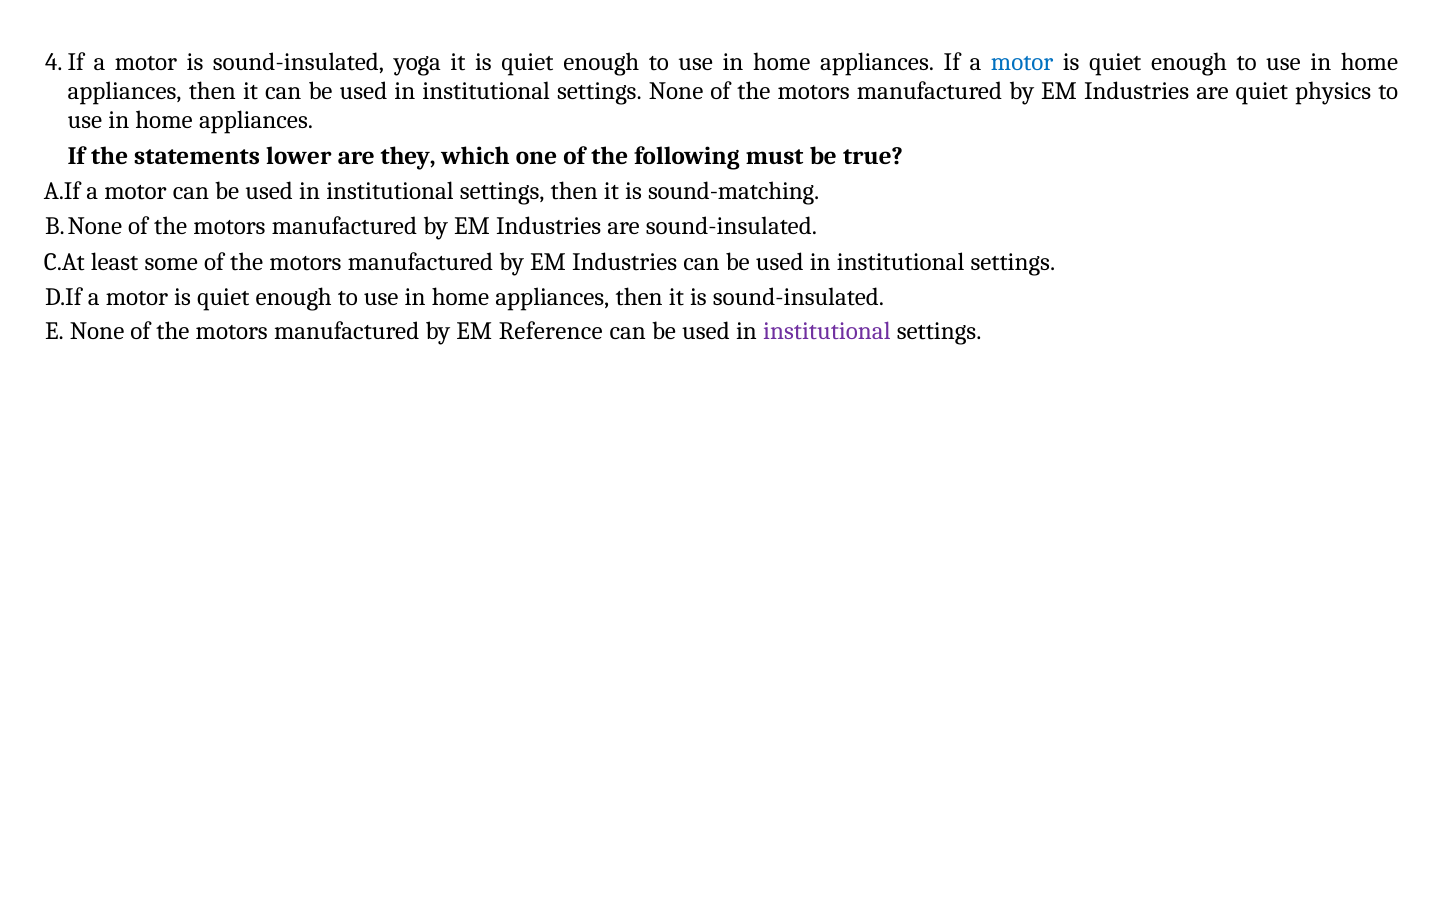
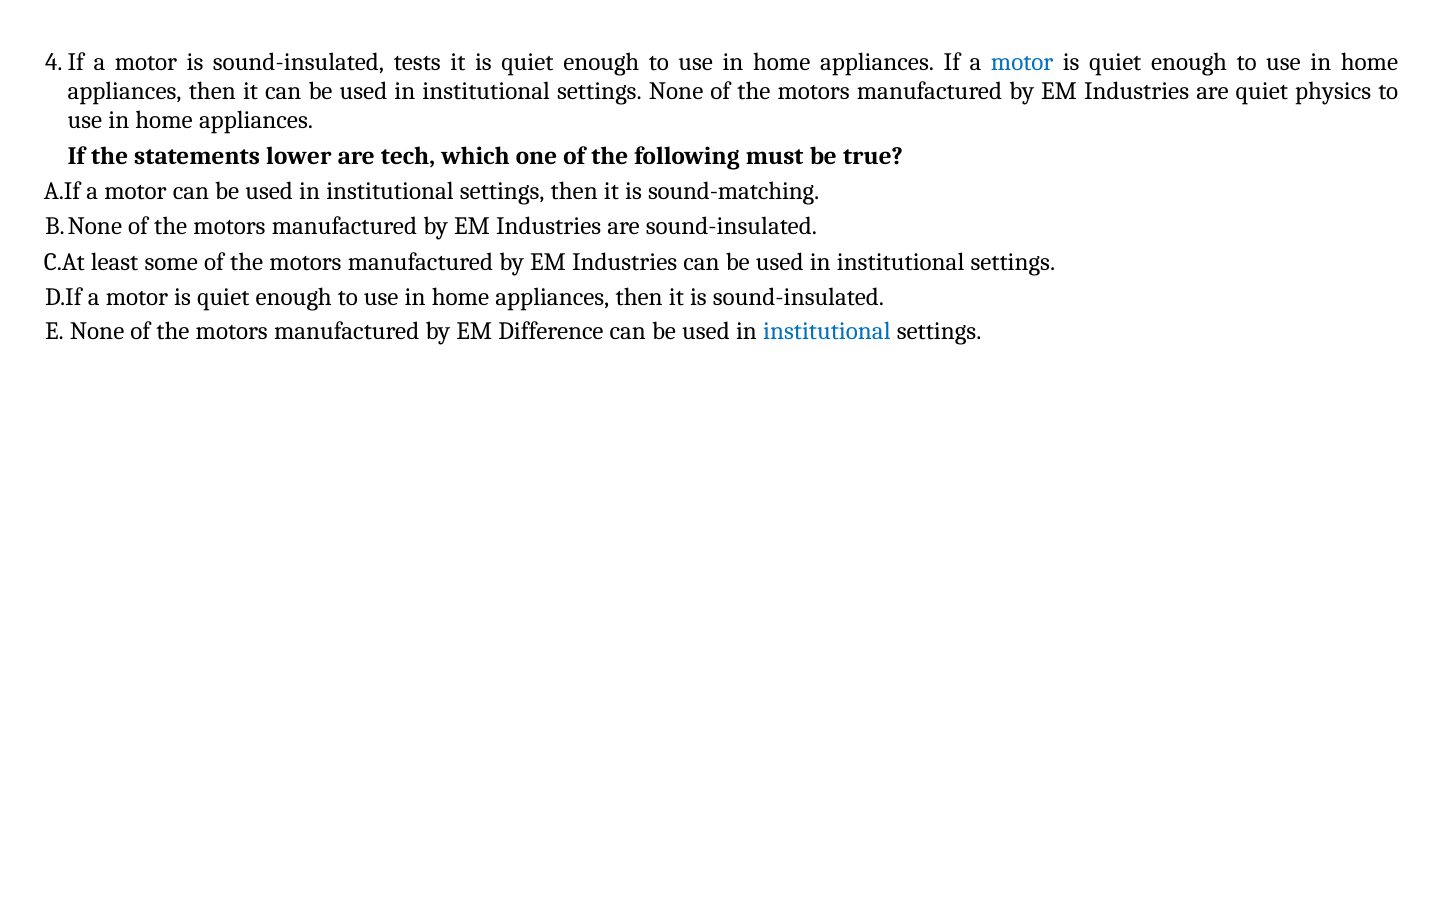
yoga: yoga -> tests (417, 62)
they: they -> tech (408, 156)
Reference: Reference -> Difference (551, 332)
institutional colour: purple -> blue (827, 332)
